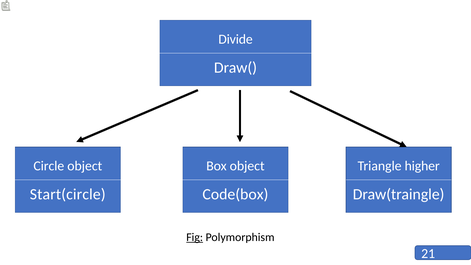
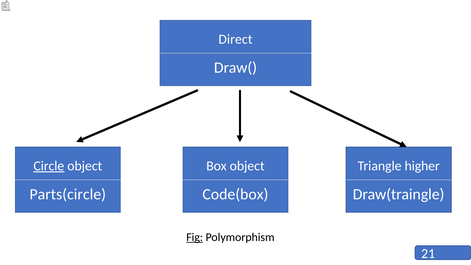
Divide: Divide -> Direct (235, 39)
Circle underline: none -> present (49, 166)
Start(circle: Start(circle -> Parts(circle (68, 194)
